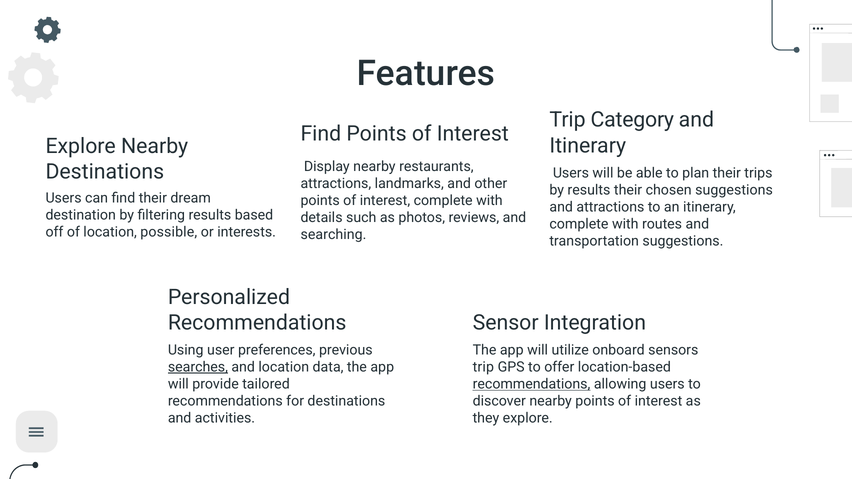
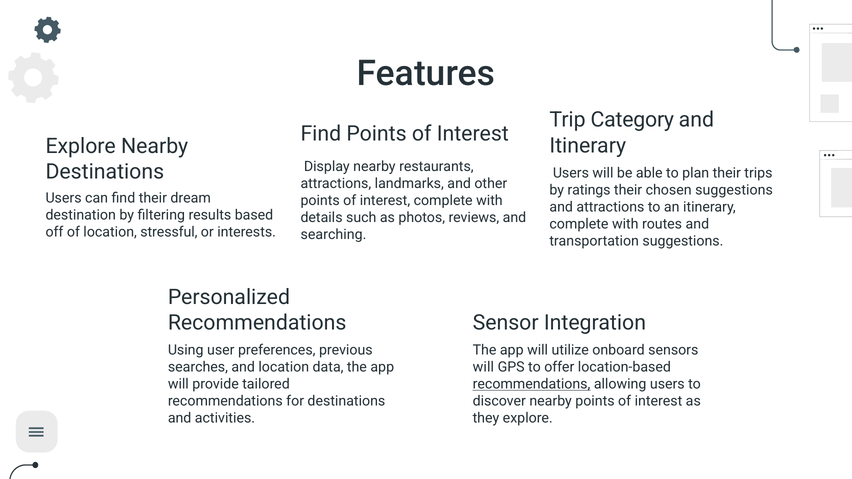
by results: results -> ratings (589, 190)
possible: possible -> stressful (169, 232)
searches underline: present -> none (198, 367)
trip: trip -> will (483, 367)
